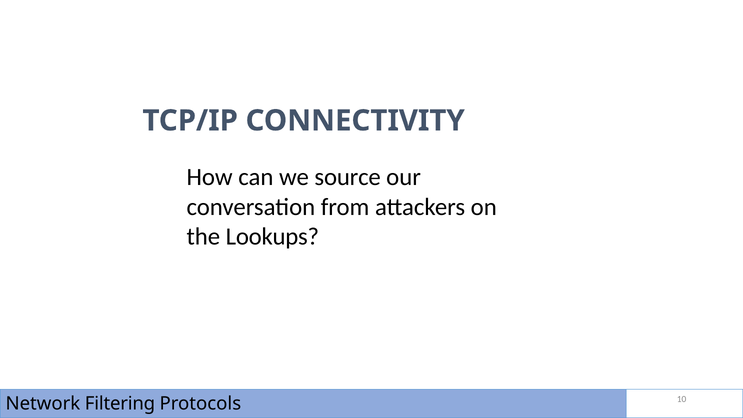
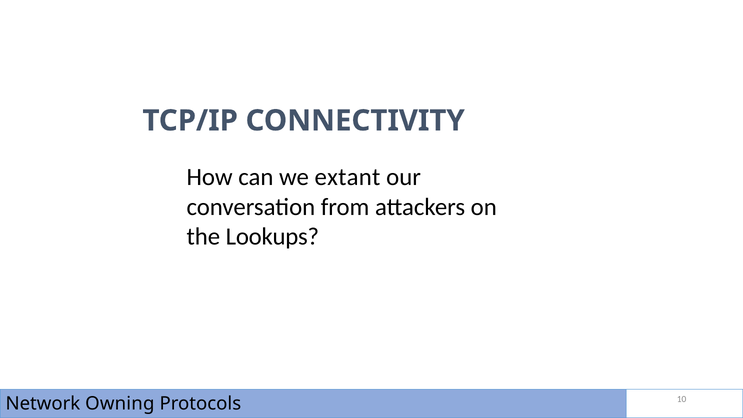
source: source -> extant (347, 177)
Filtering: Filtering -> Owning (120, 403)
